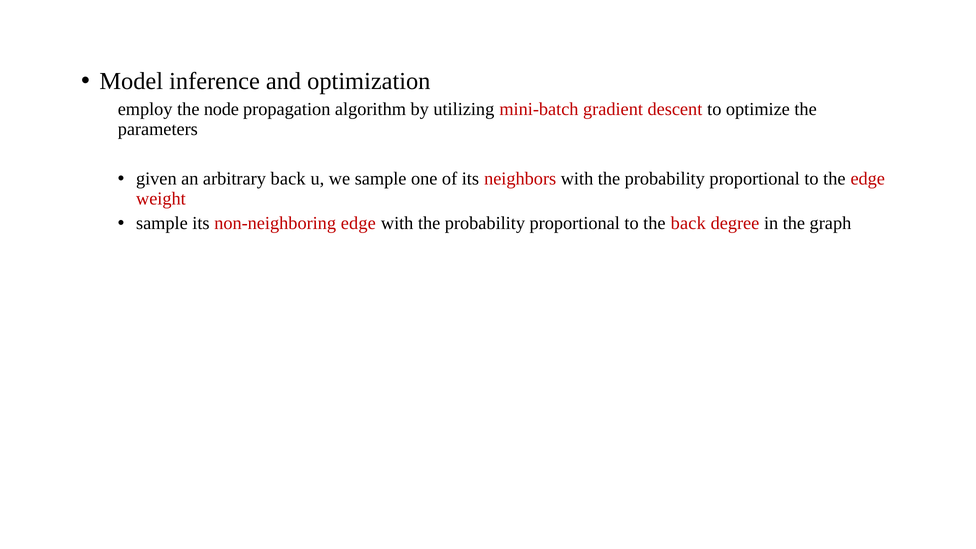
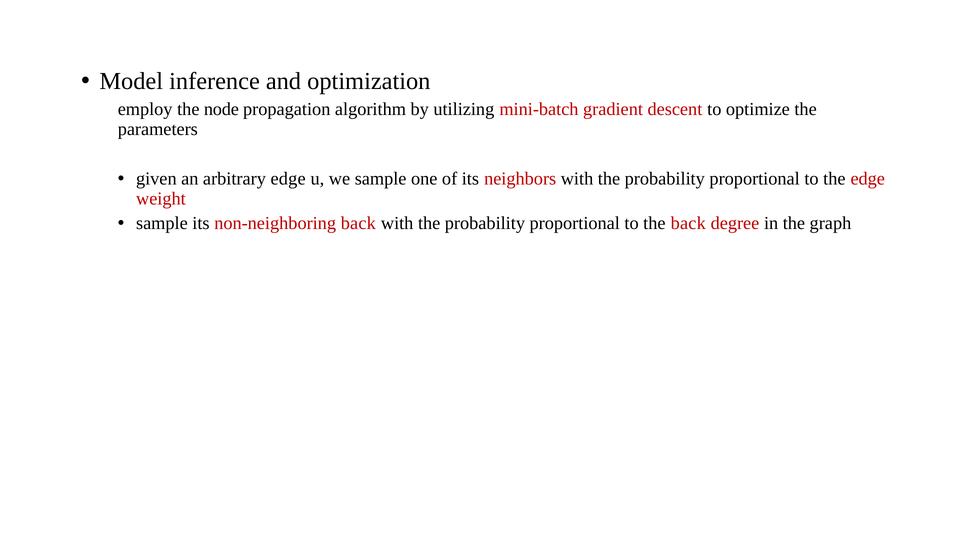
arbitrary back: back -> edge (288, 179)
non-neighboring edge: edge -> back (358, 223)
